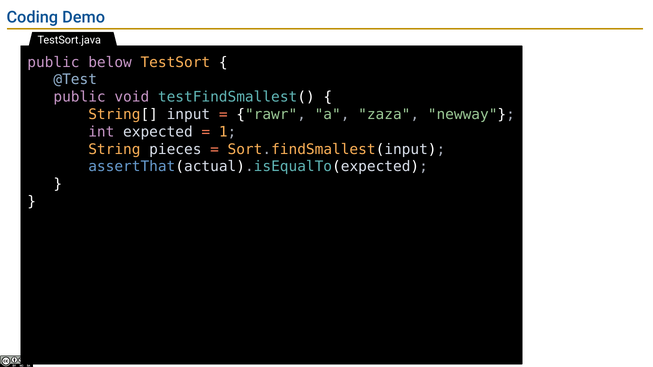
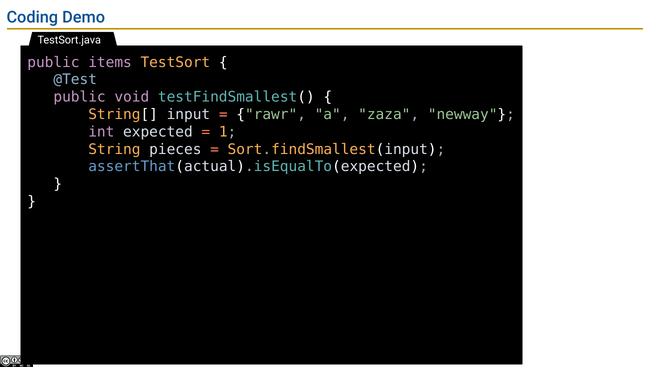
below: below -> items (110, 62)
